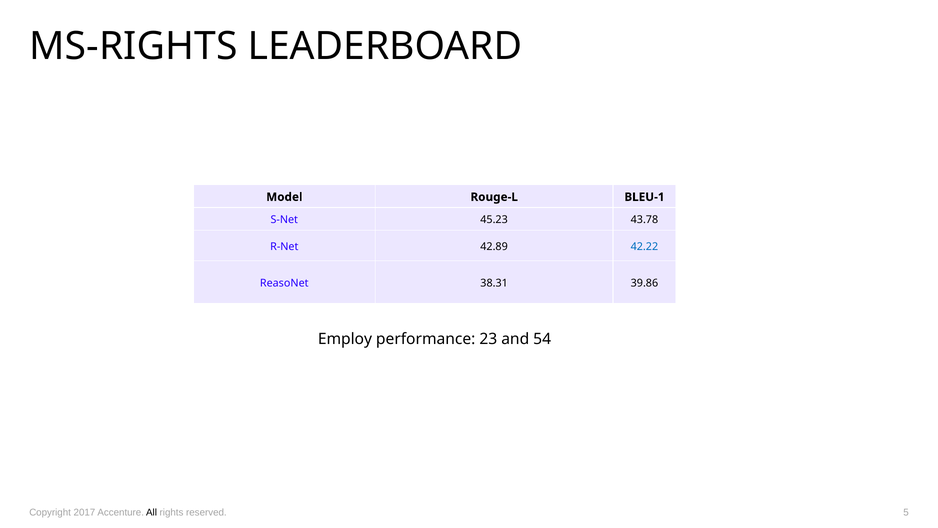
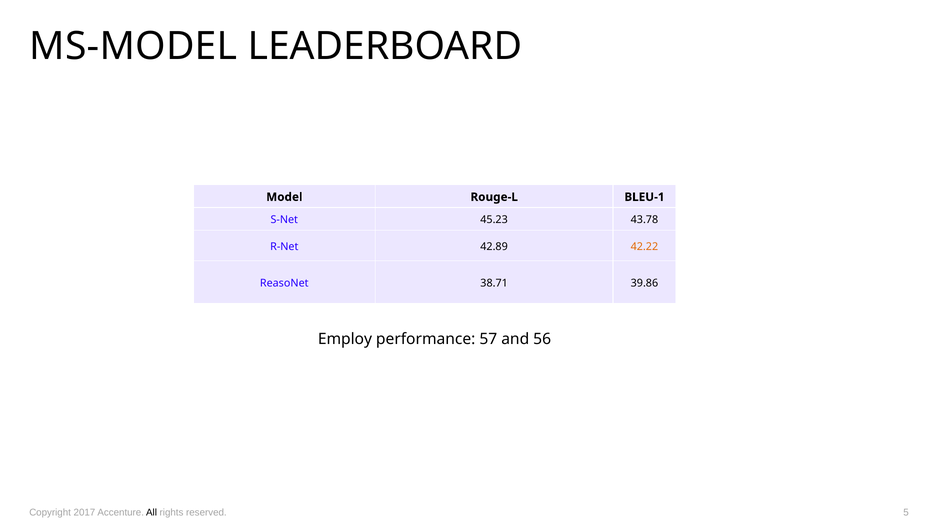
MS-RIGHTS: MS-RIGHTS -> MS-MODEL (133, 46)
42.22 colour: blue -> orange (644, 246)
38.31: 38.31 -> 38.71 (494, 283)
23: 23 -> 57 (488, 339)
54: 54 -> 56 (542, 339)
